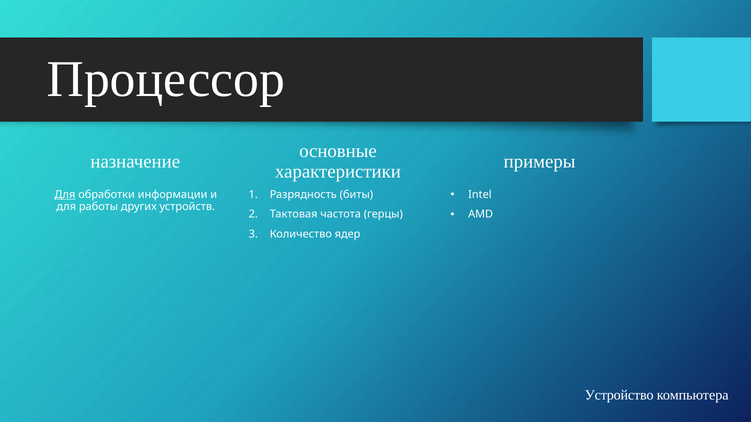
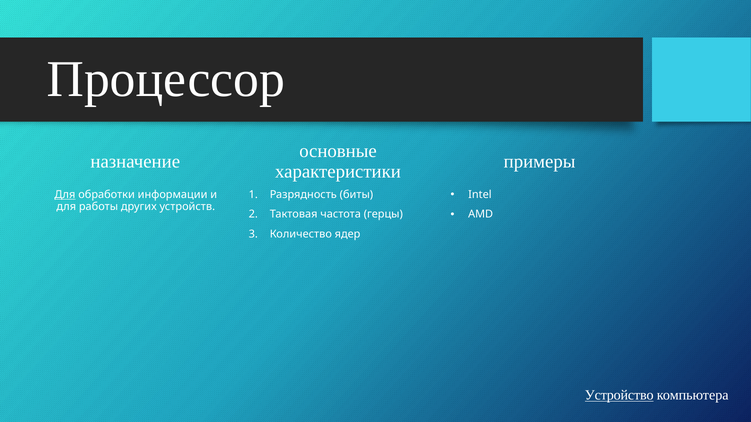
Устройство underline: none -> present (619, 396)
